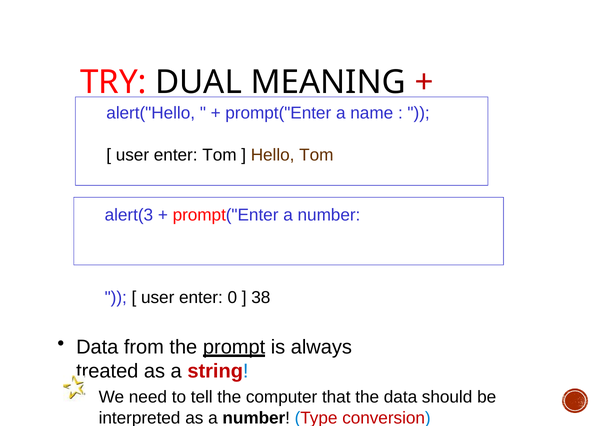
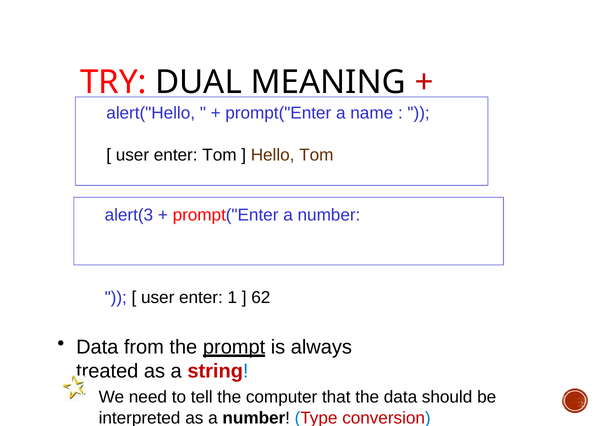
0: 0 -> 1 (232, 298)
38: 38 -> 62 (261, 298)
